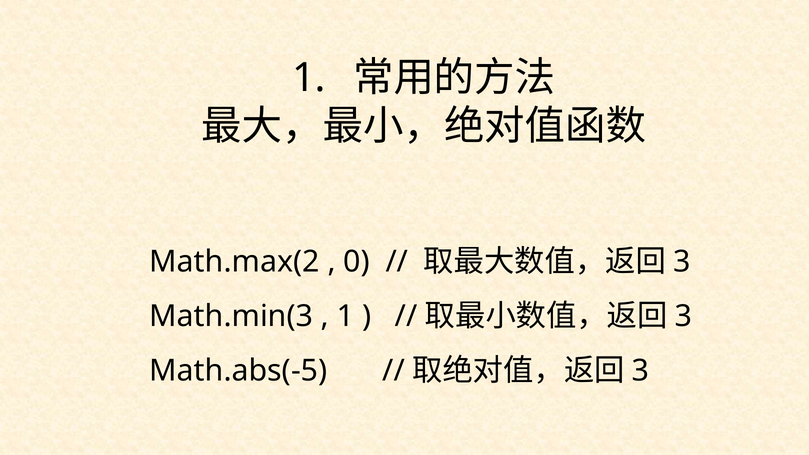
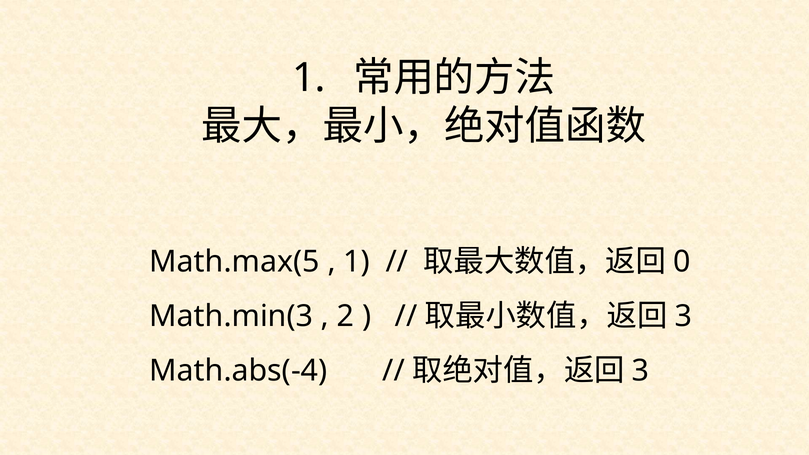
Math.max(2: Math.max(2 -> Math.max(5 (235, 262)
0: 0 -> 1 (357, 262)
3: 3 -> 0 (682, 262)
1: 1 -> 2 (346, 316)
Math.abs(-5: Math.abs(-5 -> Math.abs(-4 (238, 371)
